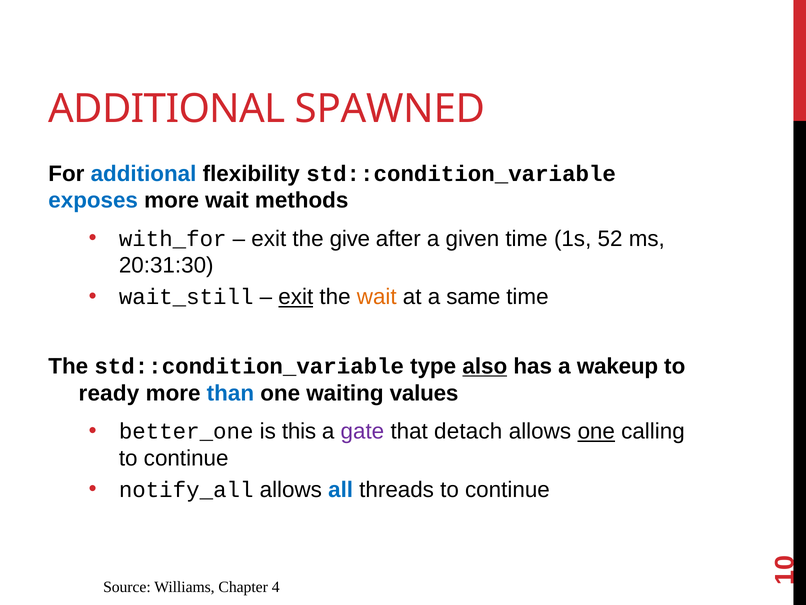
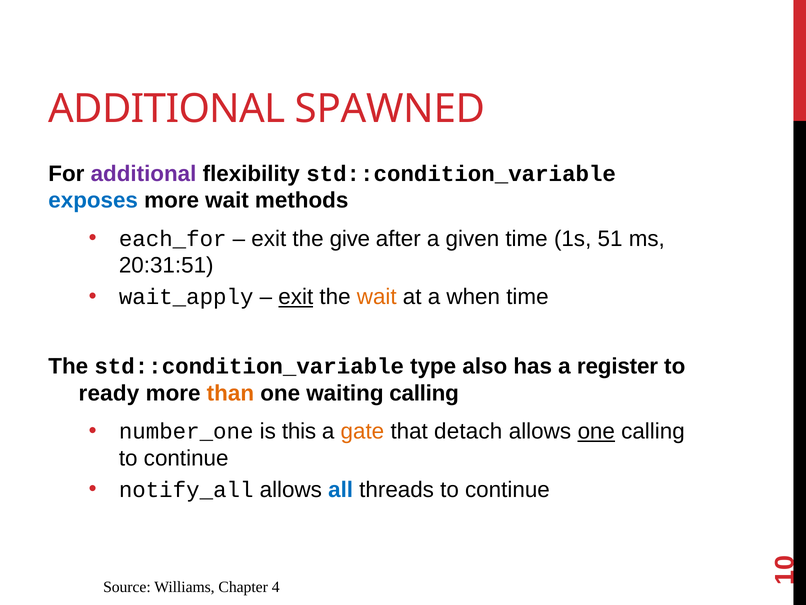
additional colour: blue -> purple (144, 174)
with_for: with_for -> each_for (173, 238)
52: 52 -> 51 (610, 238)
20:31:30: 20:31:30 -> 20:31:51 (166, 265)
wait_still: wait_still -> wait_apply (186, 297)
same: same -> when (473, 297)
also underline: present -> none (485, 366)
wakeup: wakeup -> register (618, 366)
than colour: blue -> orange (230, 393)
waiting values: values -> calling (424, 393)
better_one: better_one -> number_one (186, 431)
gate colour: purple -> orange (362, 431)
